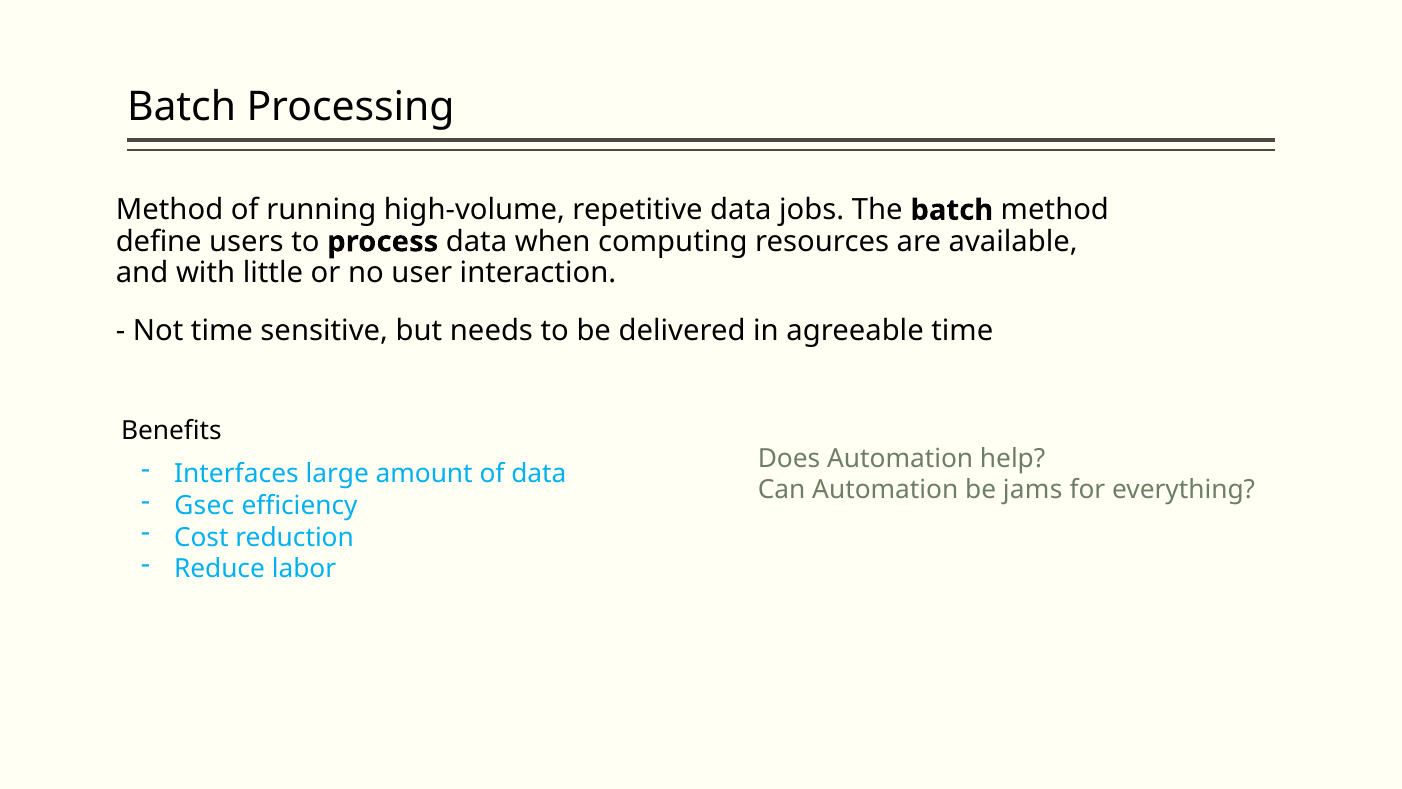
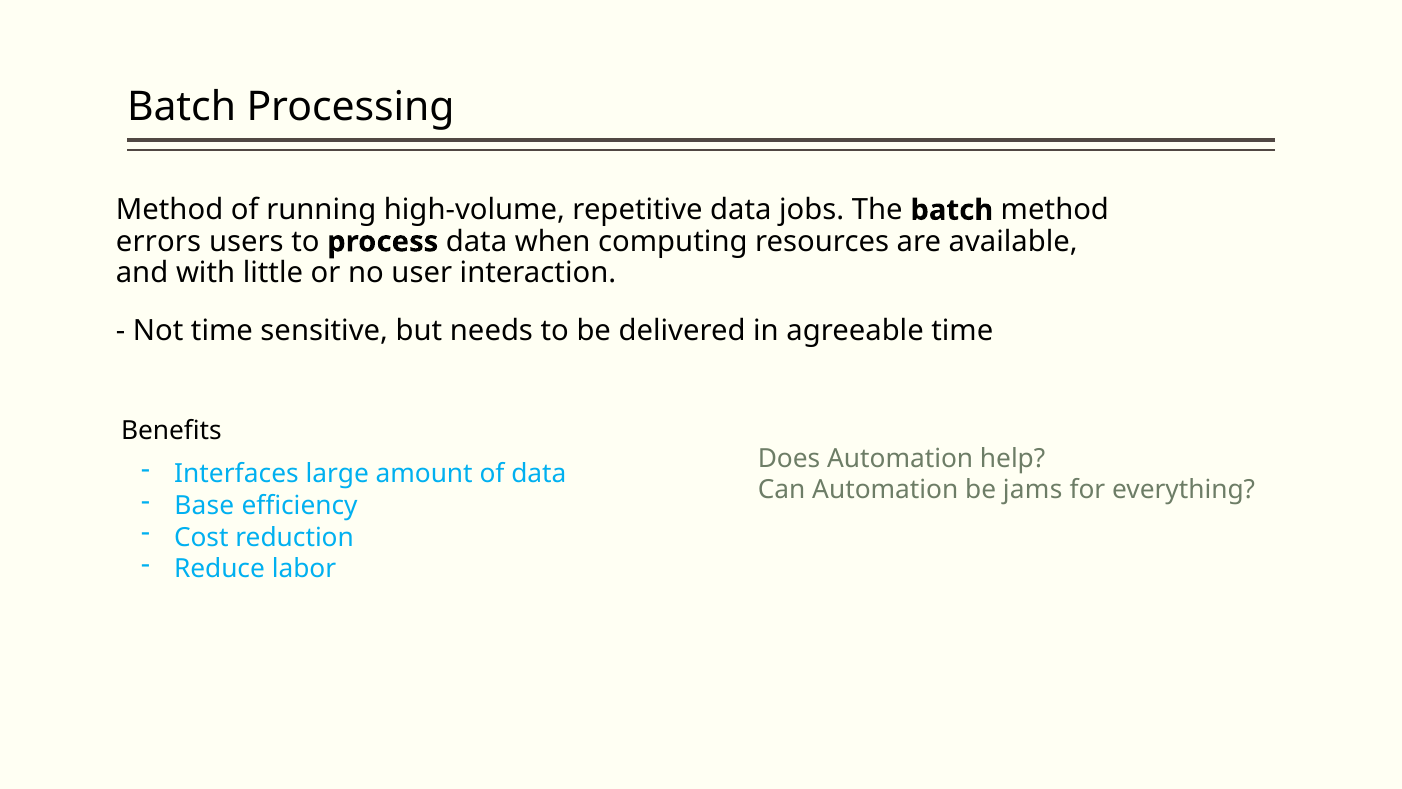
define: define -> errors (159, 242)
Gsec: Gsec -> Base (204, 506)
